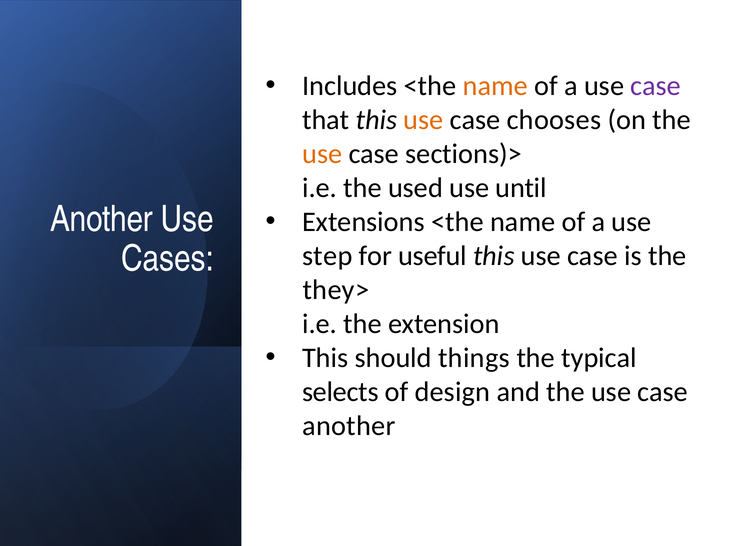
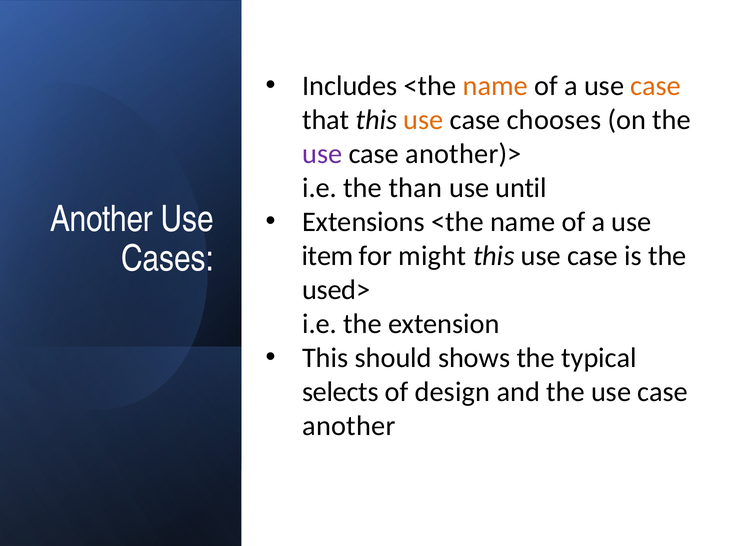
case colour: purple -> orange (656, 86)
use colour: orange -> purple (322, 154)
sections)>: sections)> -> another)> (463, 154)
used: used -> than (415, 188)
step: step -> item (328, 256)
useful: useful -> might (432, 256)
they>: they> -> used> (336, 290)
things: things -> shows (474, 358)
